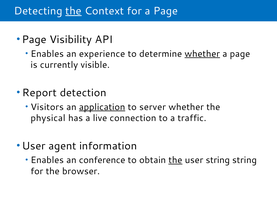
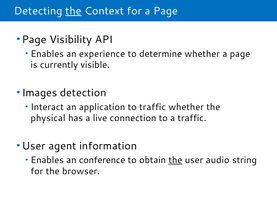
whether underline: present -> none (202, 54)
Report: Report -> Images (40, 93)
Visitors: Visitors -> Interact (47, 107)
application underline: present -> none (102, 107)
to server: server -> traffic (153, 107)
user string: string -> audio (218, 160)
